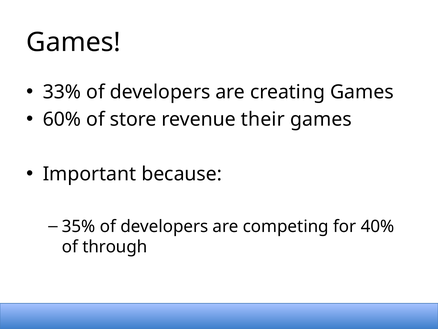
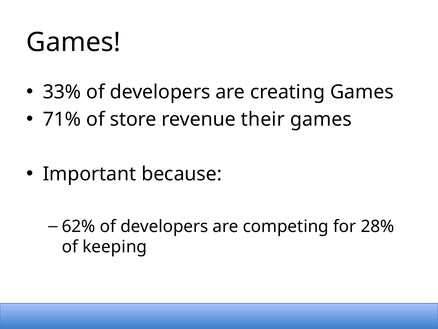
60%: 60% -> 71% (62, 119)
35%: 35% -> 62% (79, 226)
40%: 40% -> 28% (378, 226)
through: through -> keeping (115, 247)
